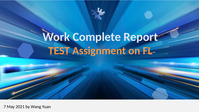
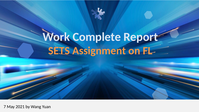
TEST: TEST -> SETS (59, 51)
